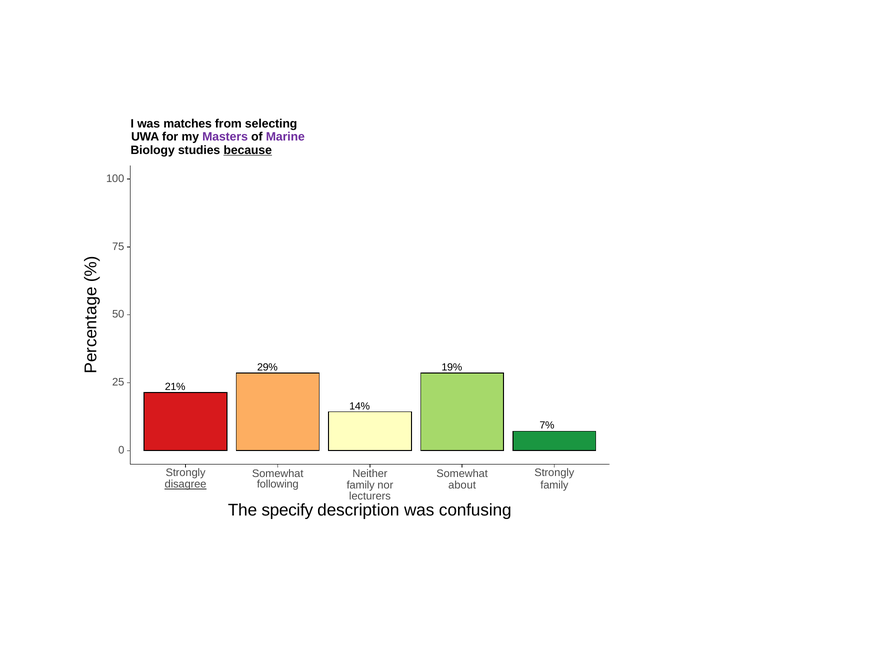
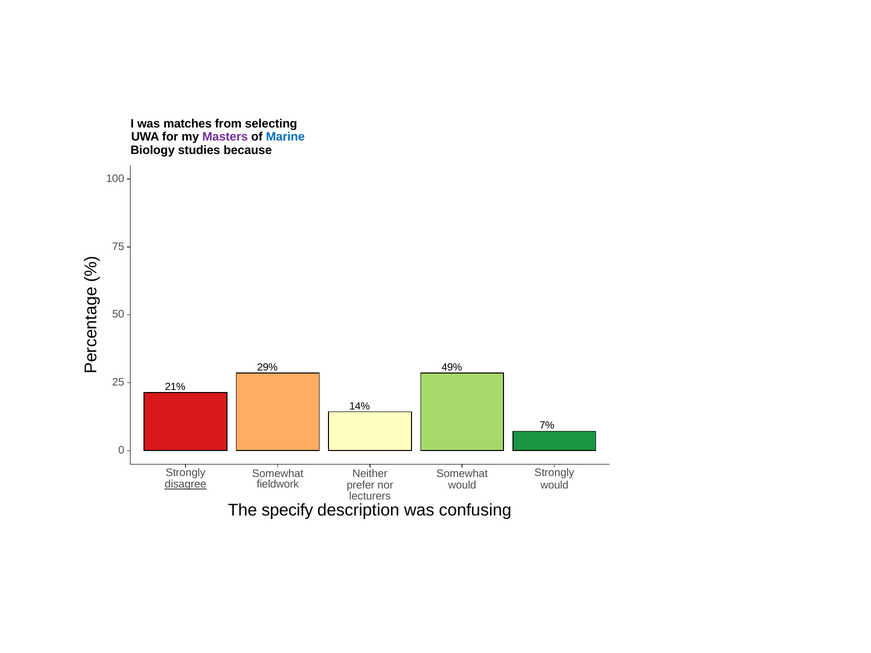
Marine colour: purple -> blue (285, 137)
because underline: present -> none (248, 150)
19%: 19% -> 49% (452, 368)
following: following -> fieldwork (278, 485)
family: family -> prefer (361, 486)
about: about -> would (462, 486)
family: family -> would (554, 486)
